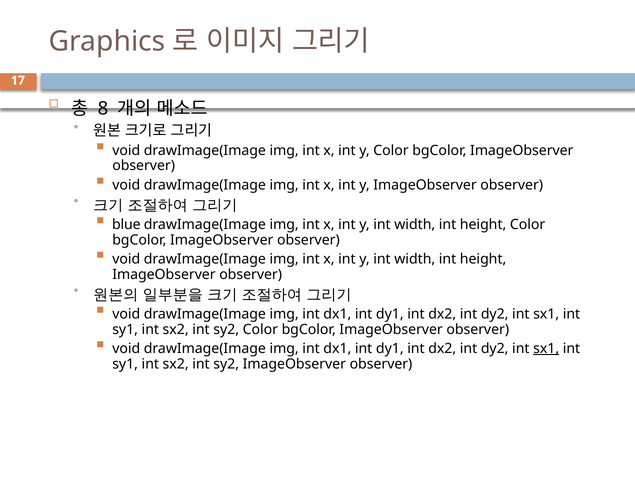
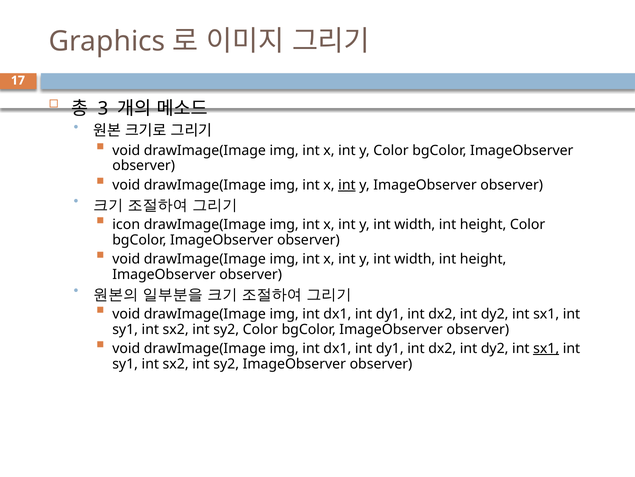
8: 8 -> 3 (103, 109)
int underline: none -> present (347, 185)
blue: blue -> icon (126, 224)
